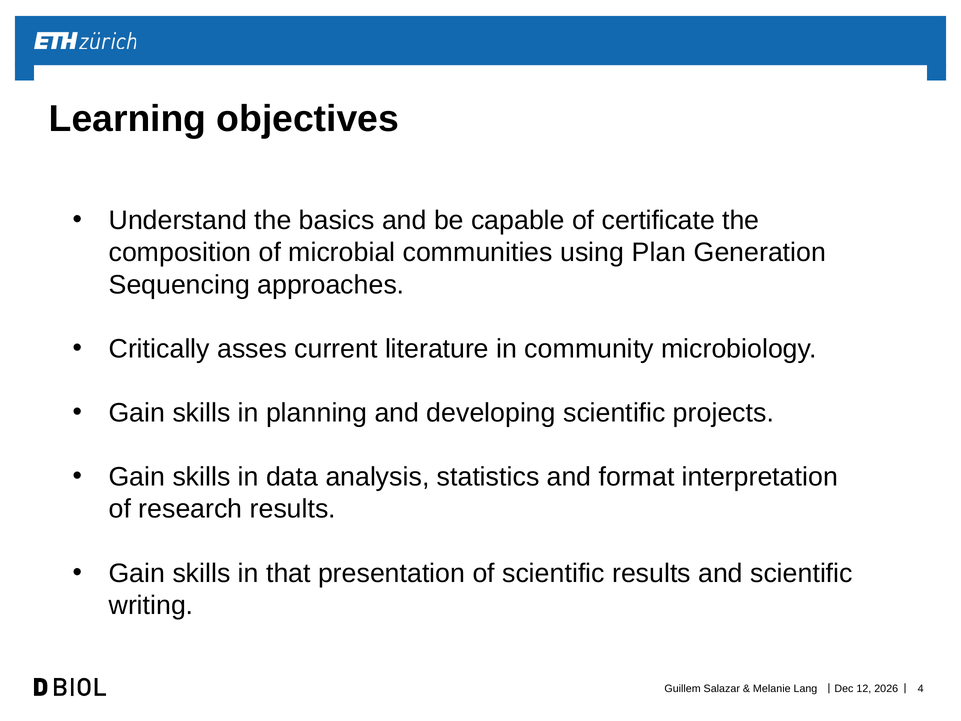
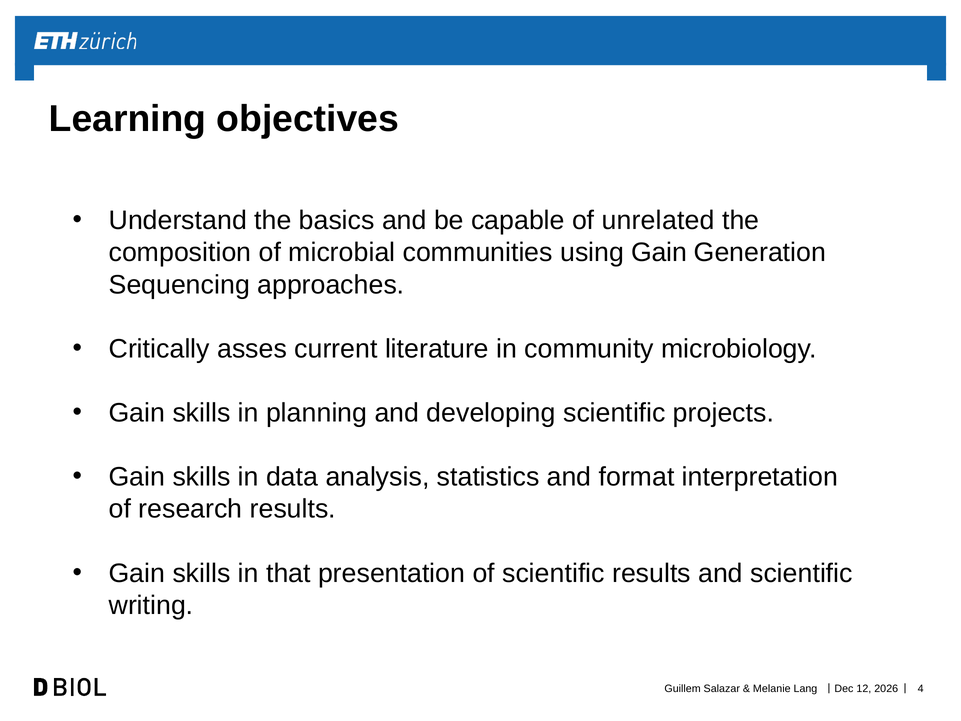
certificate: certificate -> unrelated (658, 221)
using Plan: Plan -> Gain (659, 253)
